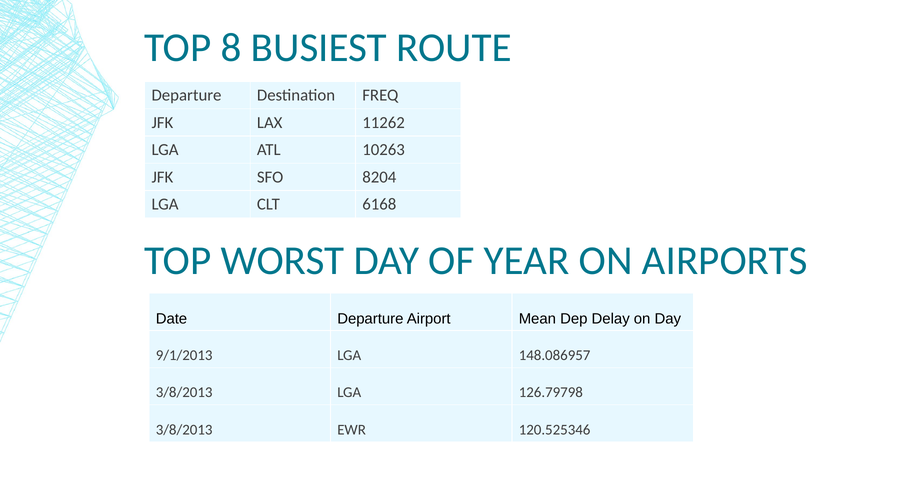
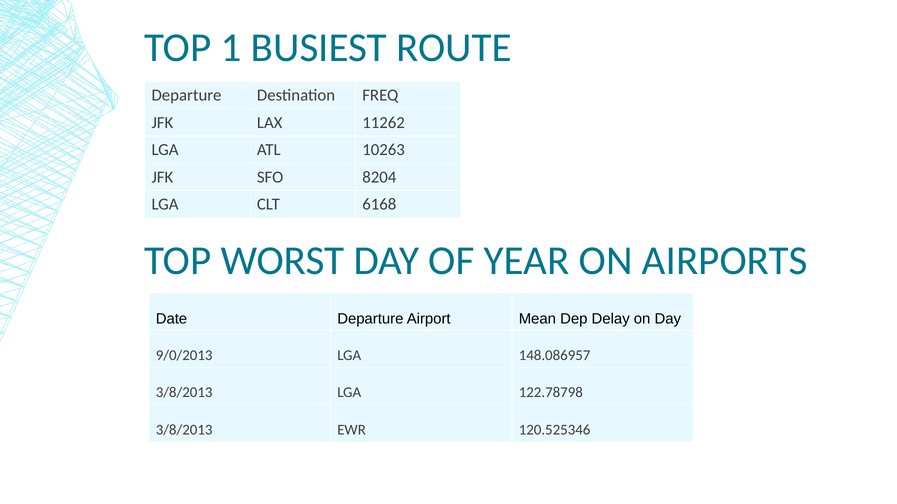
8: 8 -> 1 (231, 48)
9/1/2013: 9/1/2013 -> 9/0/2013 (184, 356)
126.79798: 126.79798 -> 122.78798 (551, 393)
